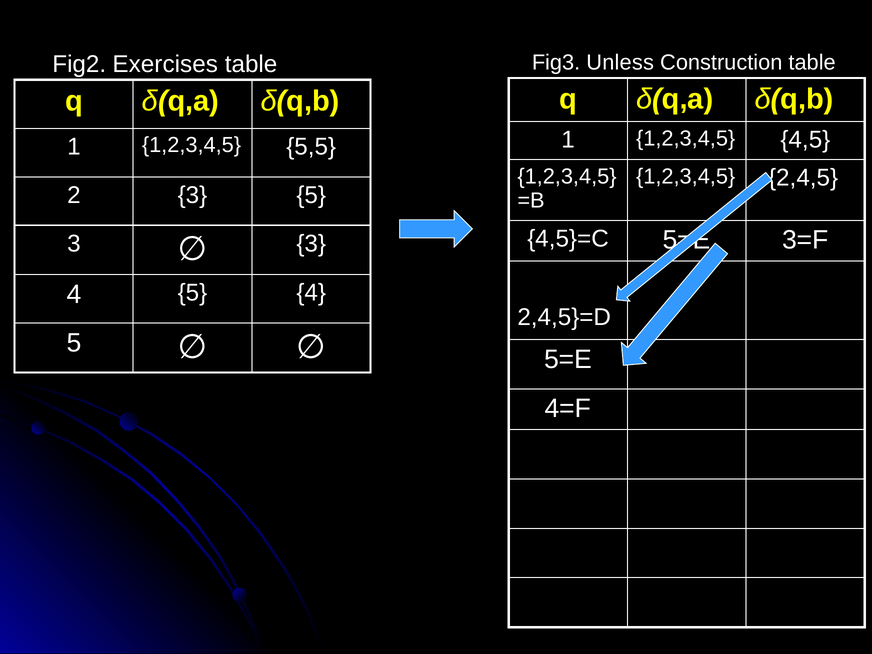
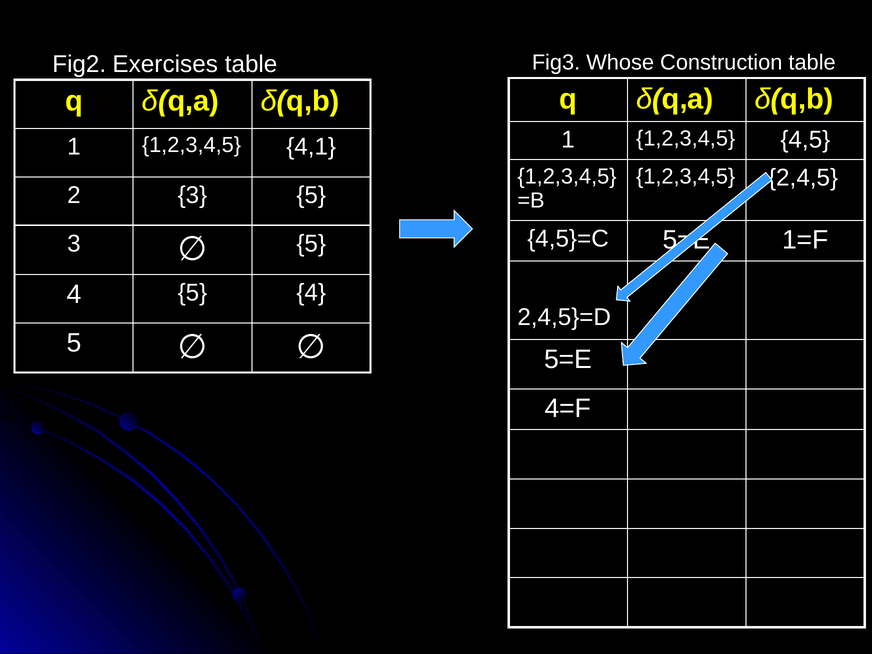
Unless: Unless -> Whose (620, 63)
5,5: 5,5 -> 4,1 (311, 147)
3=F: 3=F -> 1=F (805, 240)
3: 3 -> 5 (311, 244)
